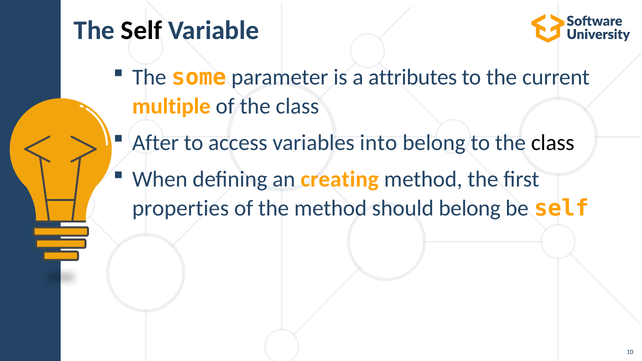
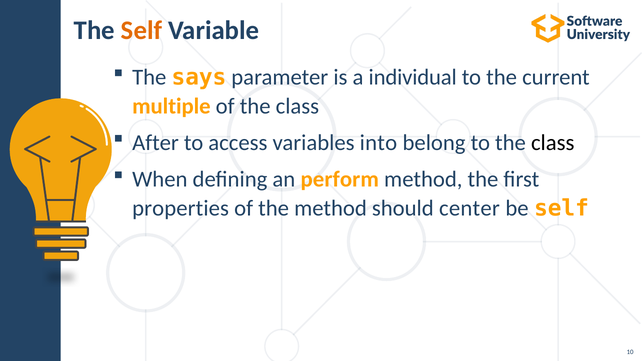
Self colour: black -> orange (141, 30)
some: some -> says (199, 78)
attributes: attributes -> individual (413, 78)
creating: creating -> perform (340, 179)
should belong: belong -> center (469, 208)
